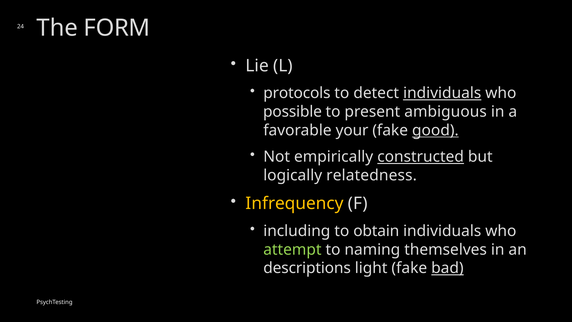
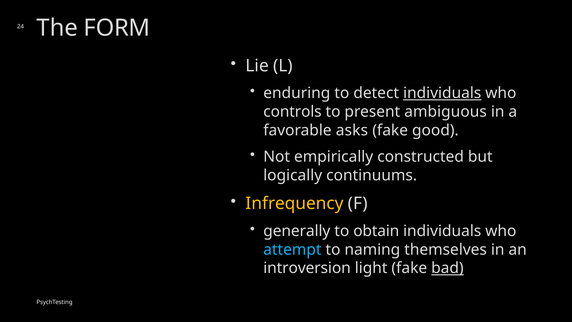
protocols: protocols -> enduring (297, 93)
possible: possible -> controls (292, 112)
your: your -> asks (352, 130)
good underline: present -> none (435, 130)
constructed underline: present -> none (421, 157)
relatedness: relatedness -> continuums (372, 175)
including: including -> generally (297, 231)
attempt colour: light green -> light blue (292, 249)
descriptions: descriptions -> introversion (307, 268)
